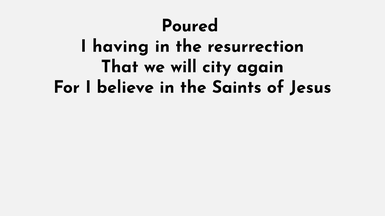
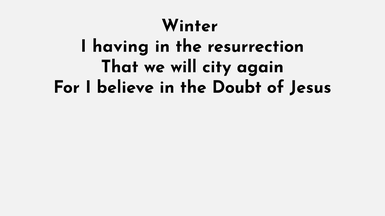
Poured: Poured -> Winter (190, 26)
Saints: Saints -> Doubt (237, 87)
